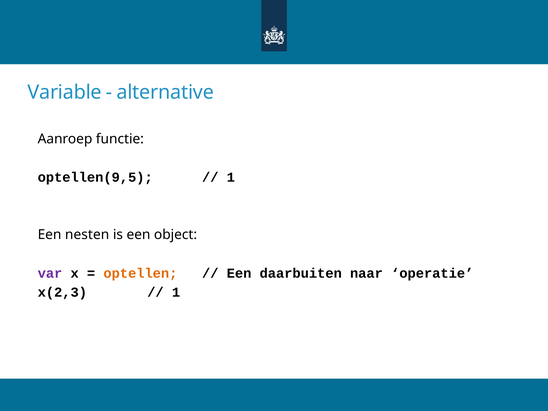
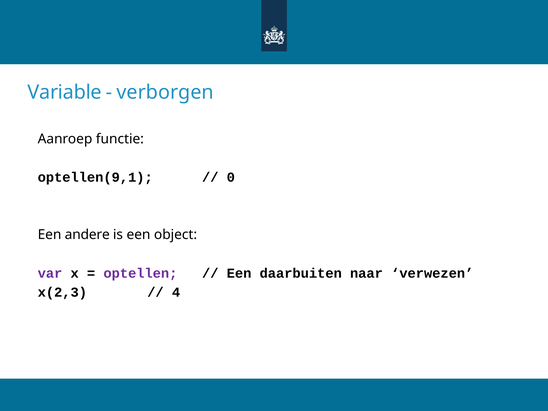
alternative: alternative -> verborgen (165, 92)
optellen(9,5: optellen(9,5 -> optellen(9,1 (95, 177)
1: 1 -> 0 (231, 177)
nesten: nesten -> andere (87, 235)
optellen colour: orange -> purple (140, 273)
operatie: operatie -> verwezen (432, 273)
1: 1 -> 4 (176, 292)
